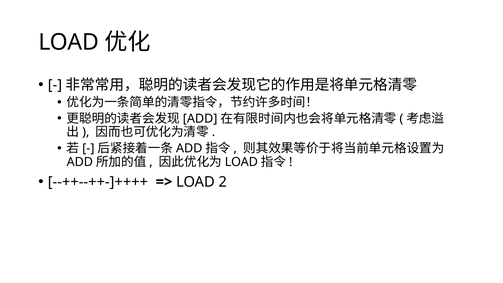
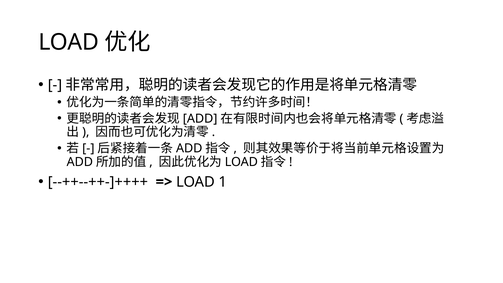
2: 2 -> 1 (223, 182)
